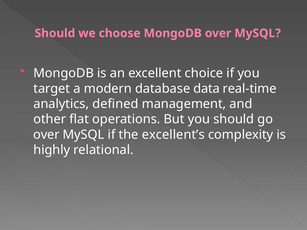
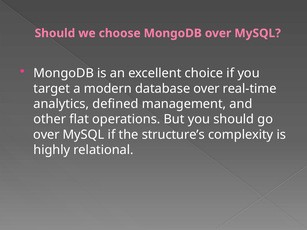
database data: data -> over (207, 89)
excellent’s: excellent’s -> structure’s (173, 135)
